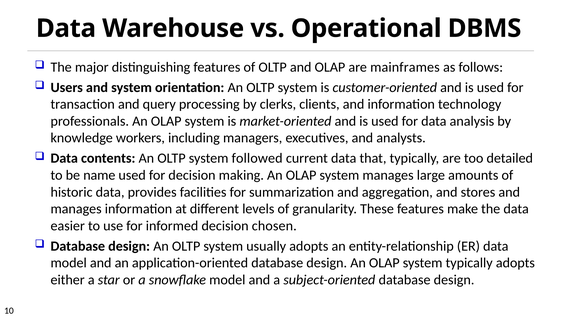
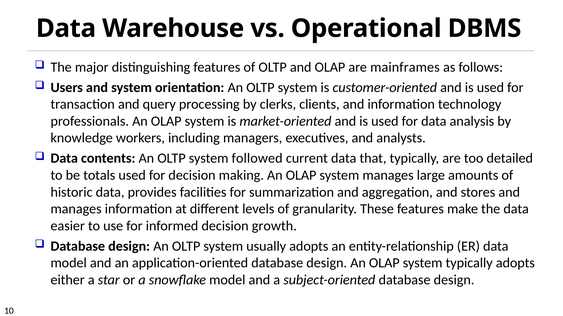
name: name -> totals (99, 176)
chosen: chosen -> growth (274, 226)
